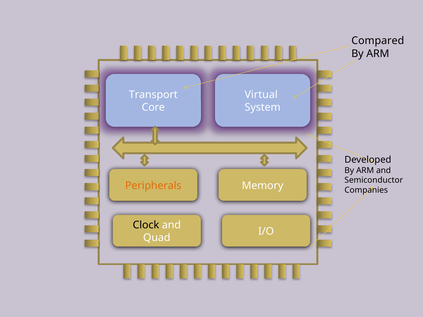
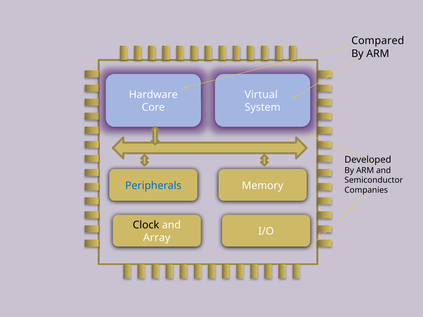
Transport: Transport -> Hardware (153, 95)
Peripherals colour: orange -> blue (153, 186)
Quad: Quad -> Array (157, 238)
